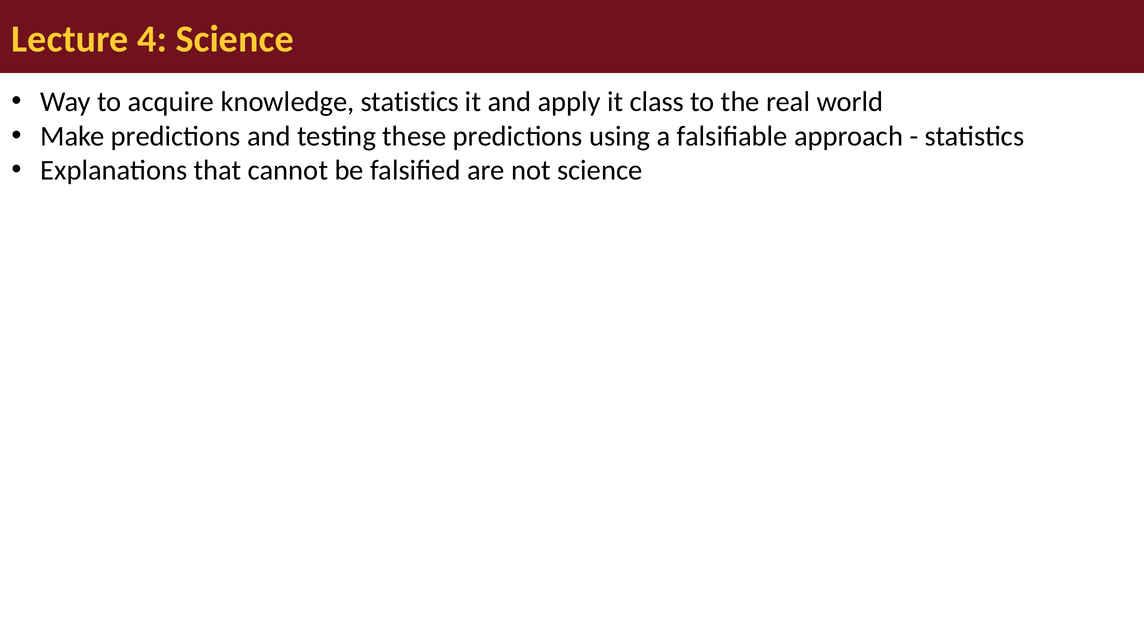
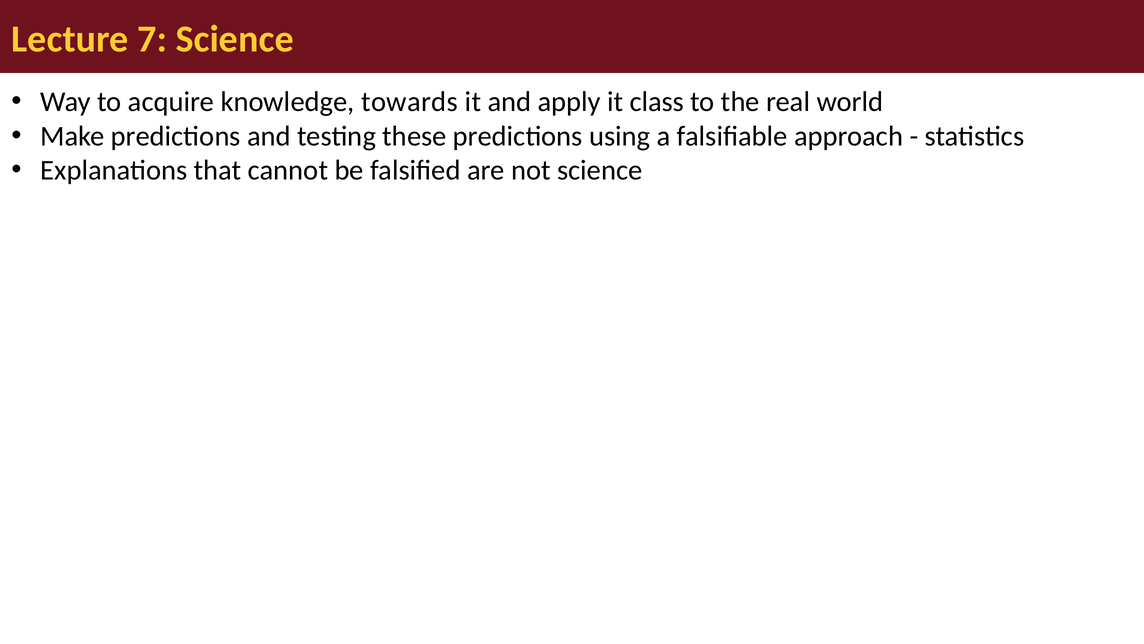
4: 4 -> 7 (152, 39)
knowledge statistics: statistics -> towards (410, 102)
